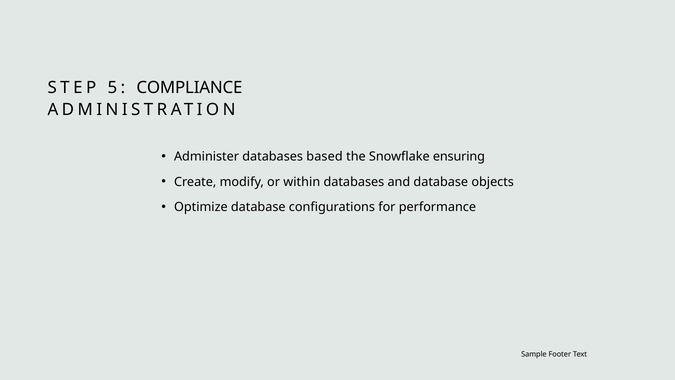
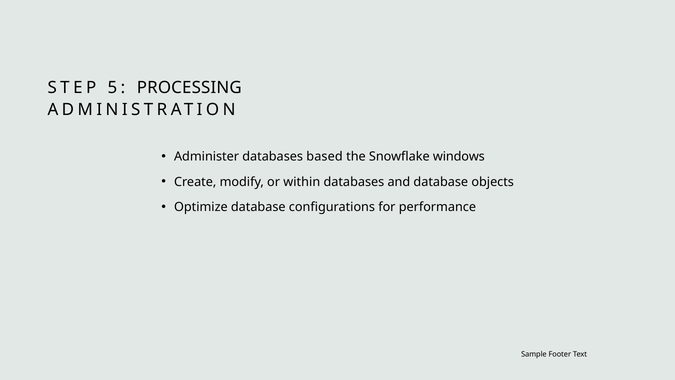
COMPLIANCE: COMPLIANCE -> PROCESSING (189, 88)
ensuring: ensuring -> windows (459, 156)
